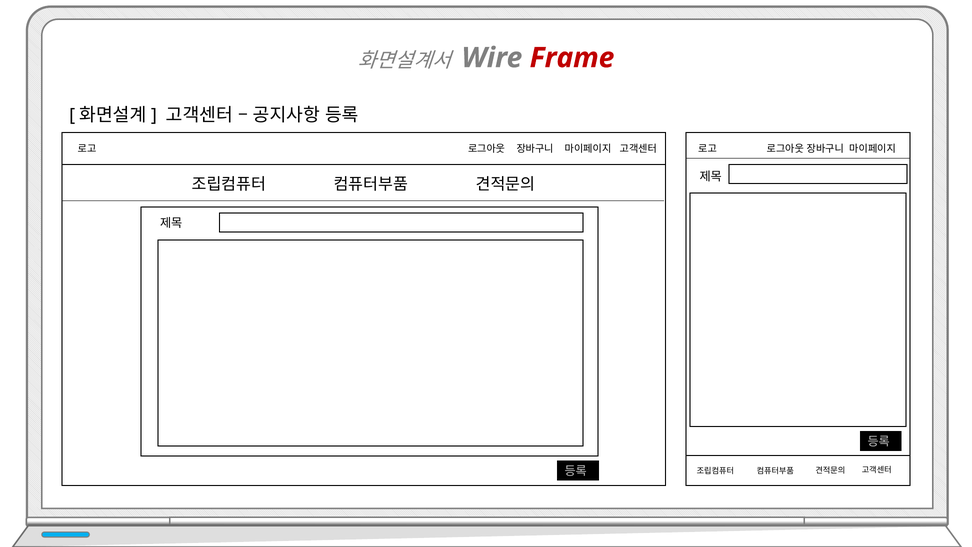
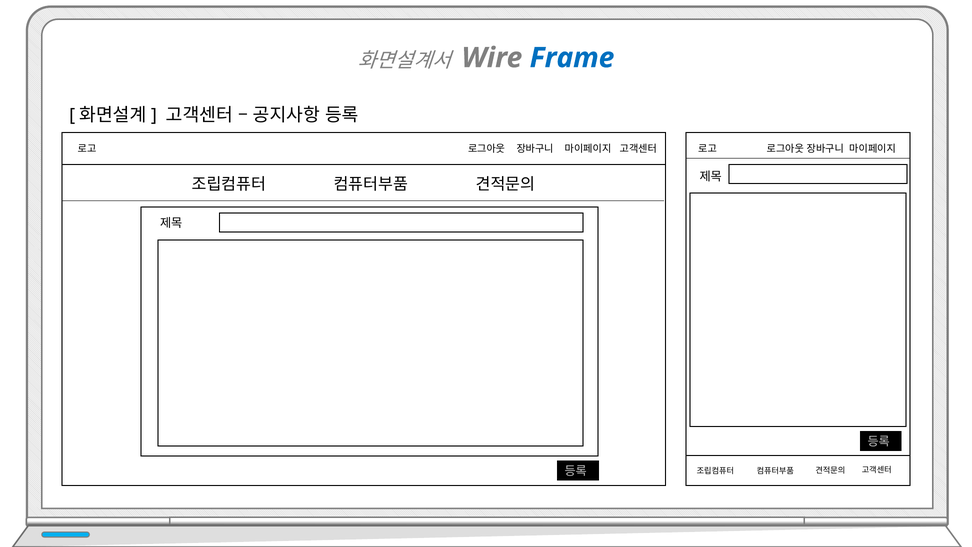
Frame colour: red -> blue (572, 58)
